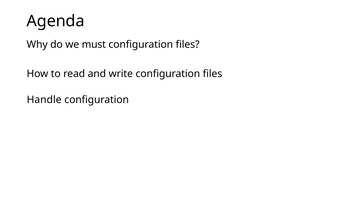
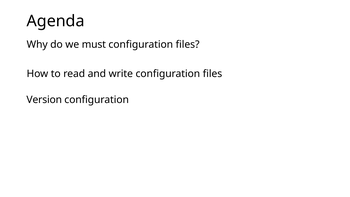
Handle: Handle -> Version (44, 100)
